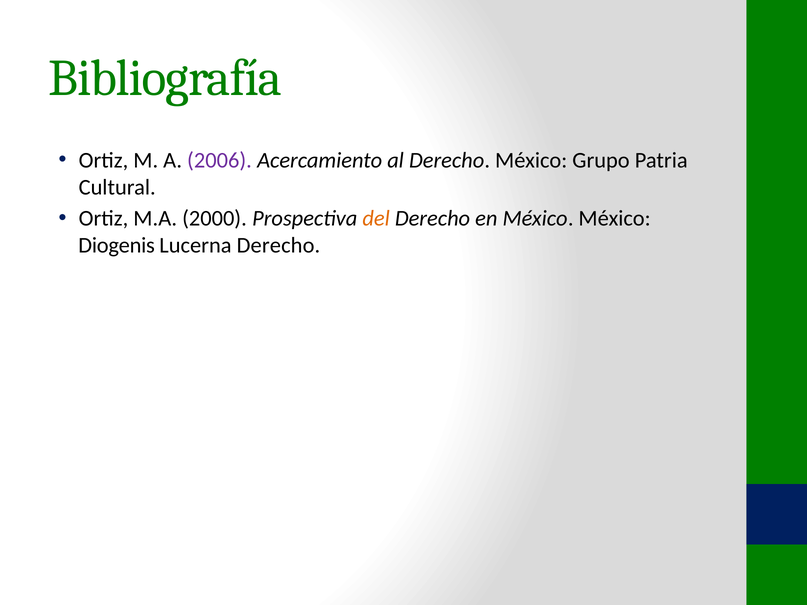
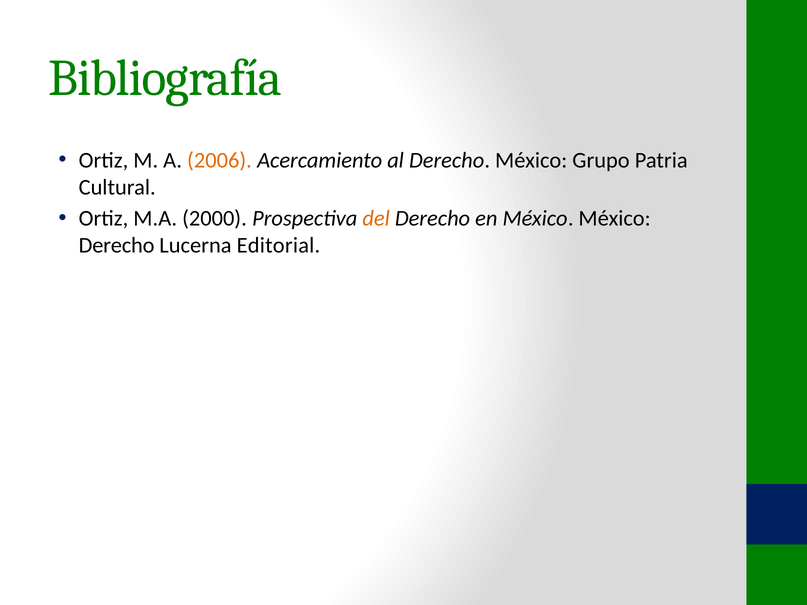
2006 colour: purple -> orange (219, 160)
Diogenis: Diogenis -> Derecho (117, 246)
Lucerna Derecho: Derecho -> Editorial (278, 246)
